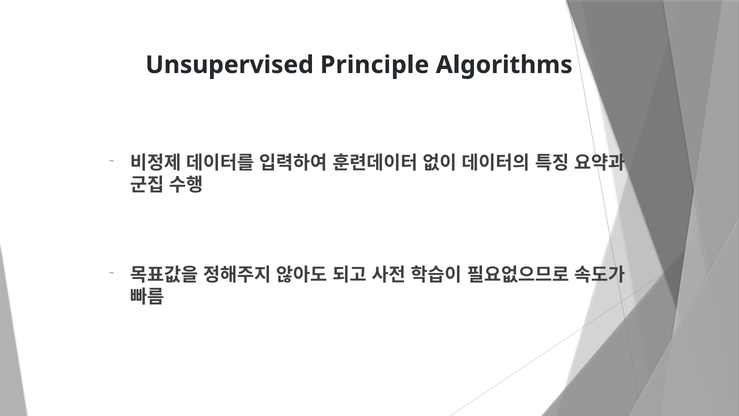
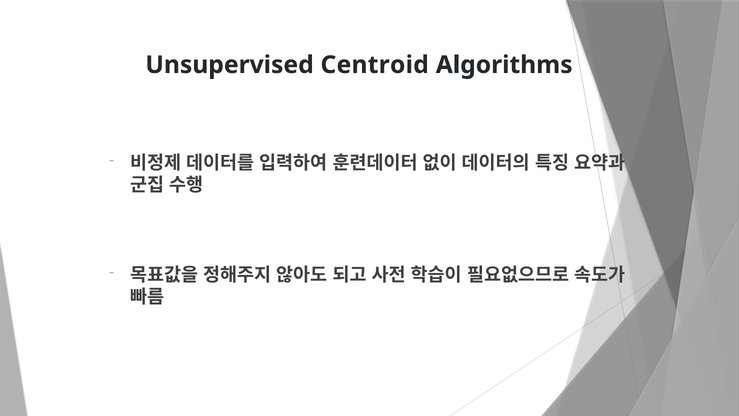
Principle: Principle -> Centroid (375, 65)
